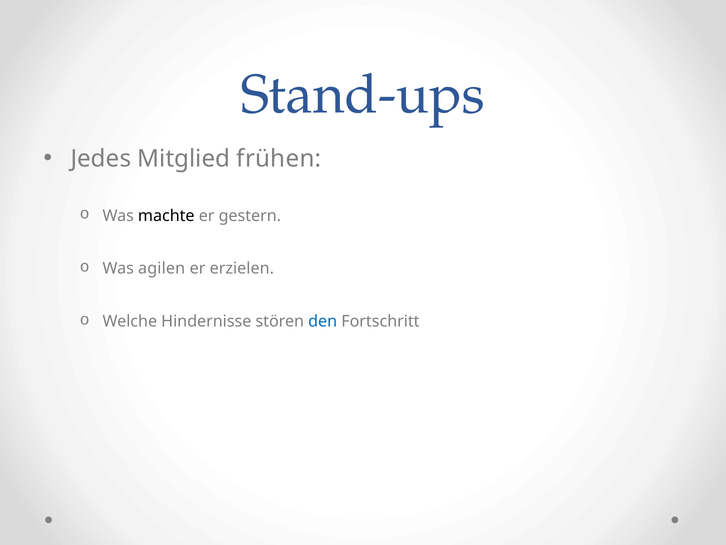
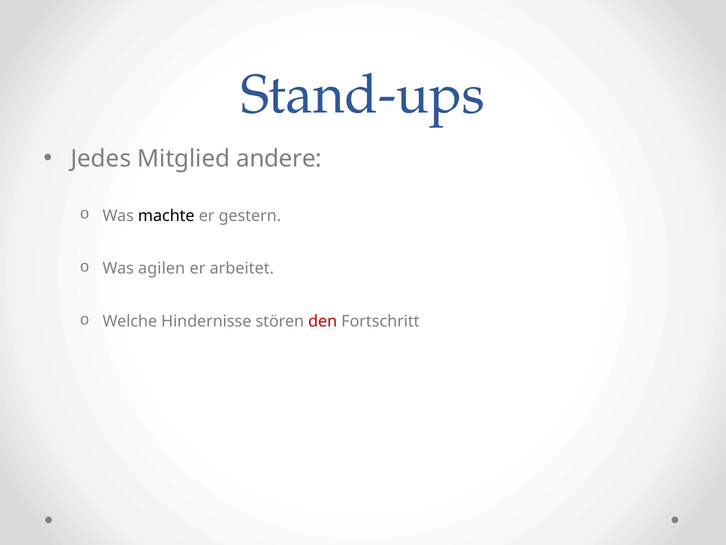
frühen: frühen -> andere (279, 159)
erzielen: erzielen -> arbeitet (242, 268)
den colour: blue -> red (323, 321)
